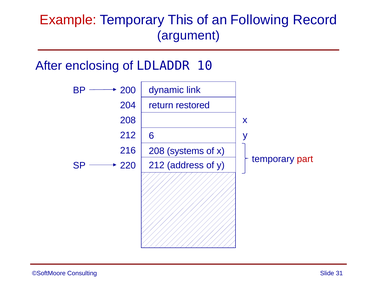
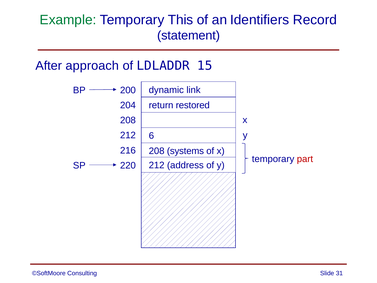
Example colour: red -> green (68, 20)
Following: Following -> Identifiers (260, 20)
argument: argument -> statement (189, 35)
enclosing: enclosing -> approach (92, 66)
10: 10 -> 15 (205, 66)
